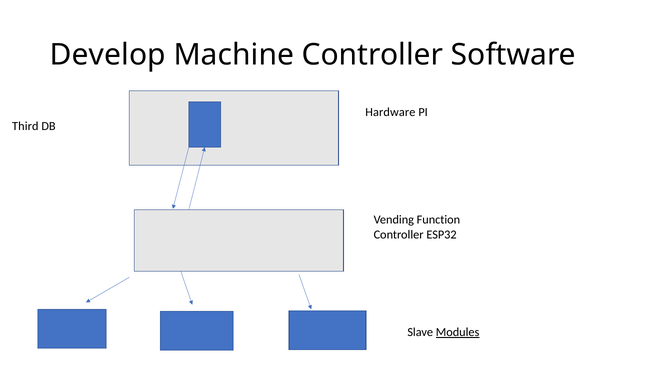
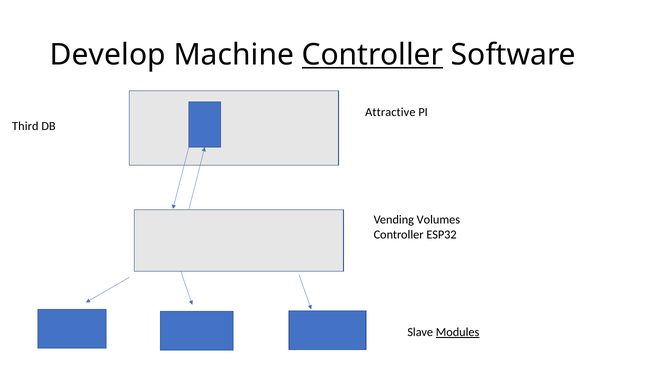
Controller underline: none -> present (372, 55)
Hardware: Hardware -> Attractive (390, 112)
Function: Function -> Volumes (438, 220)
